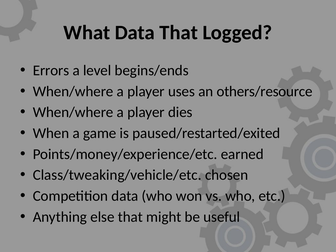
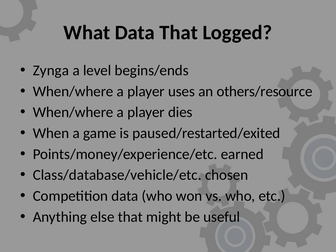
Errors: Errors -> Zynga (51, 70)
Class/tweaking/vehicle/etc: Class/tweaking/vehicle/etc -> Class/database/vehicle/etc (117, 175)
